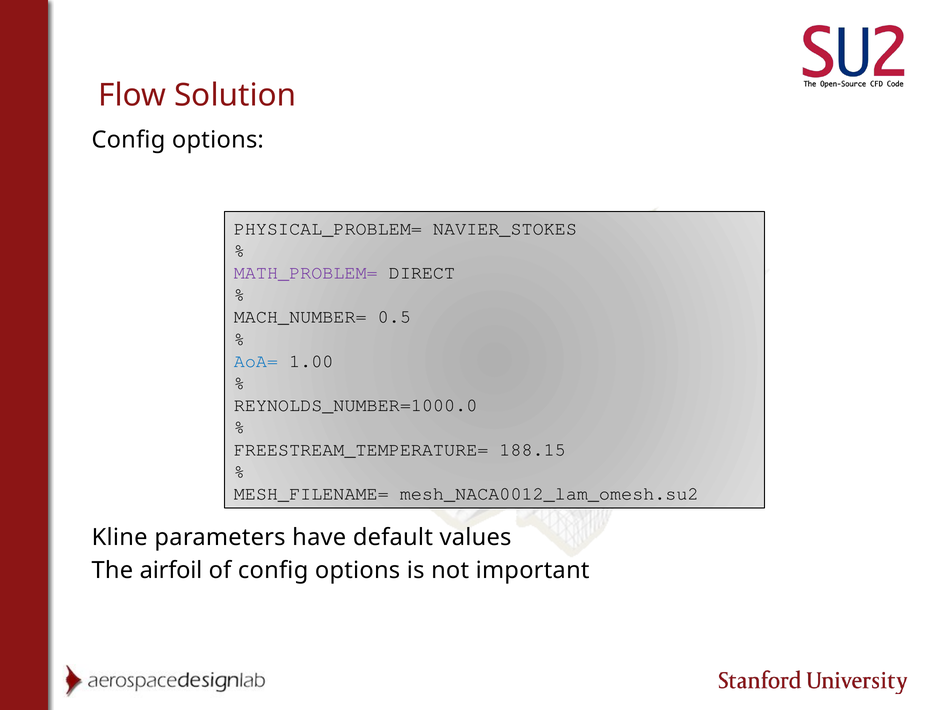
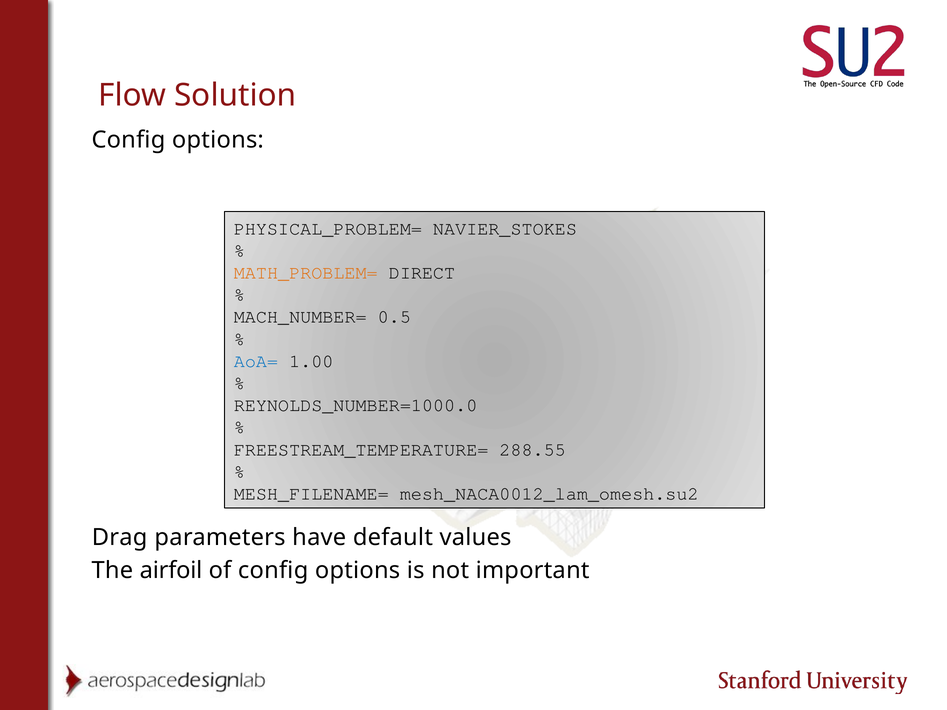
MATH_PROBLEM= colour: purple -> orange (306, 273)
188.15: 188.15 -> 288.55 (533, 450)
Kline: Kline -> Drag (120, 538)
